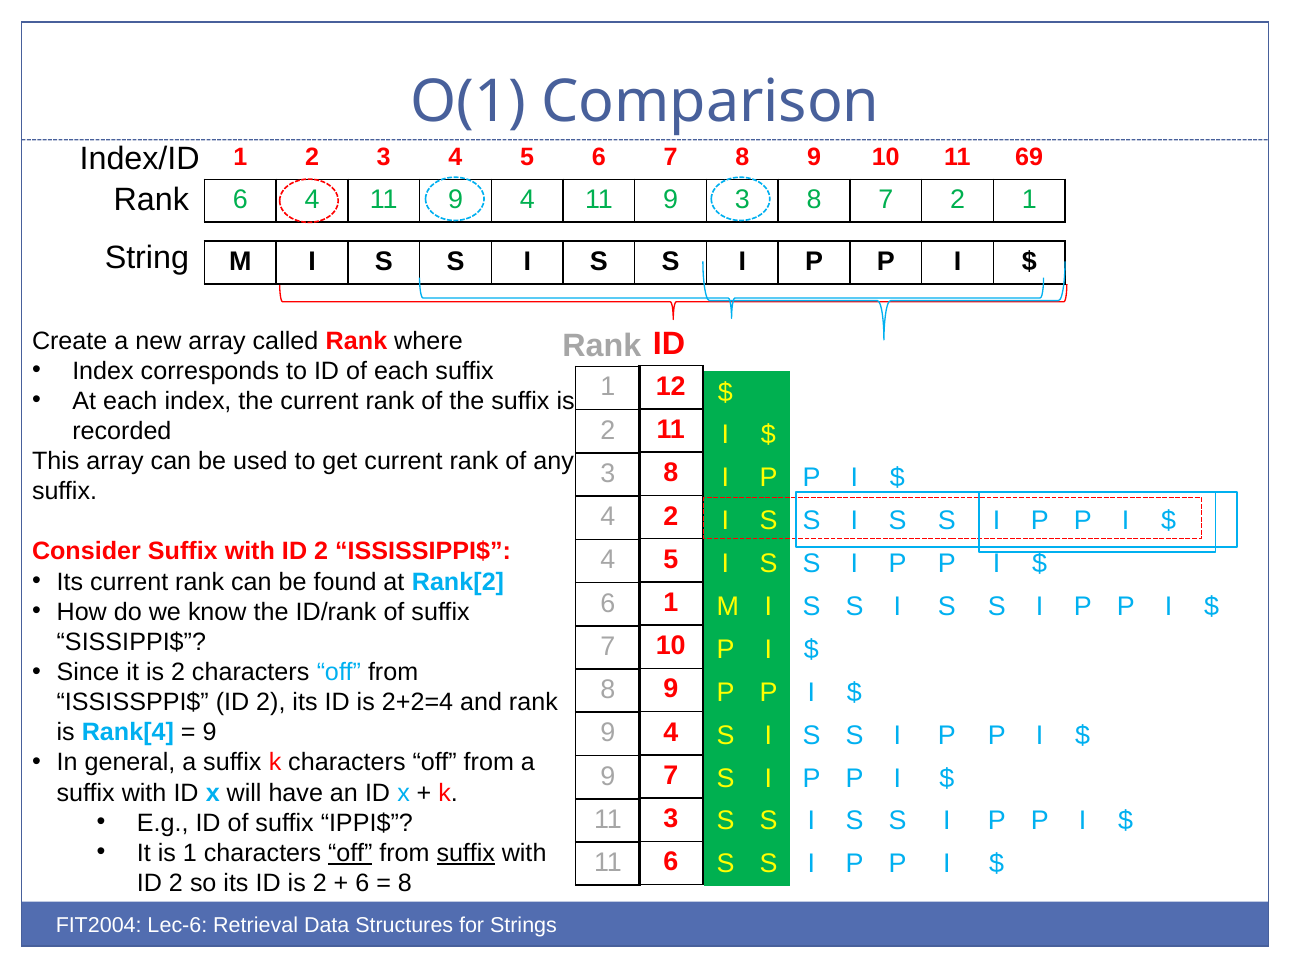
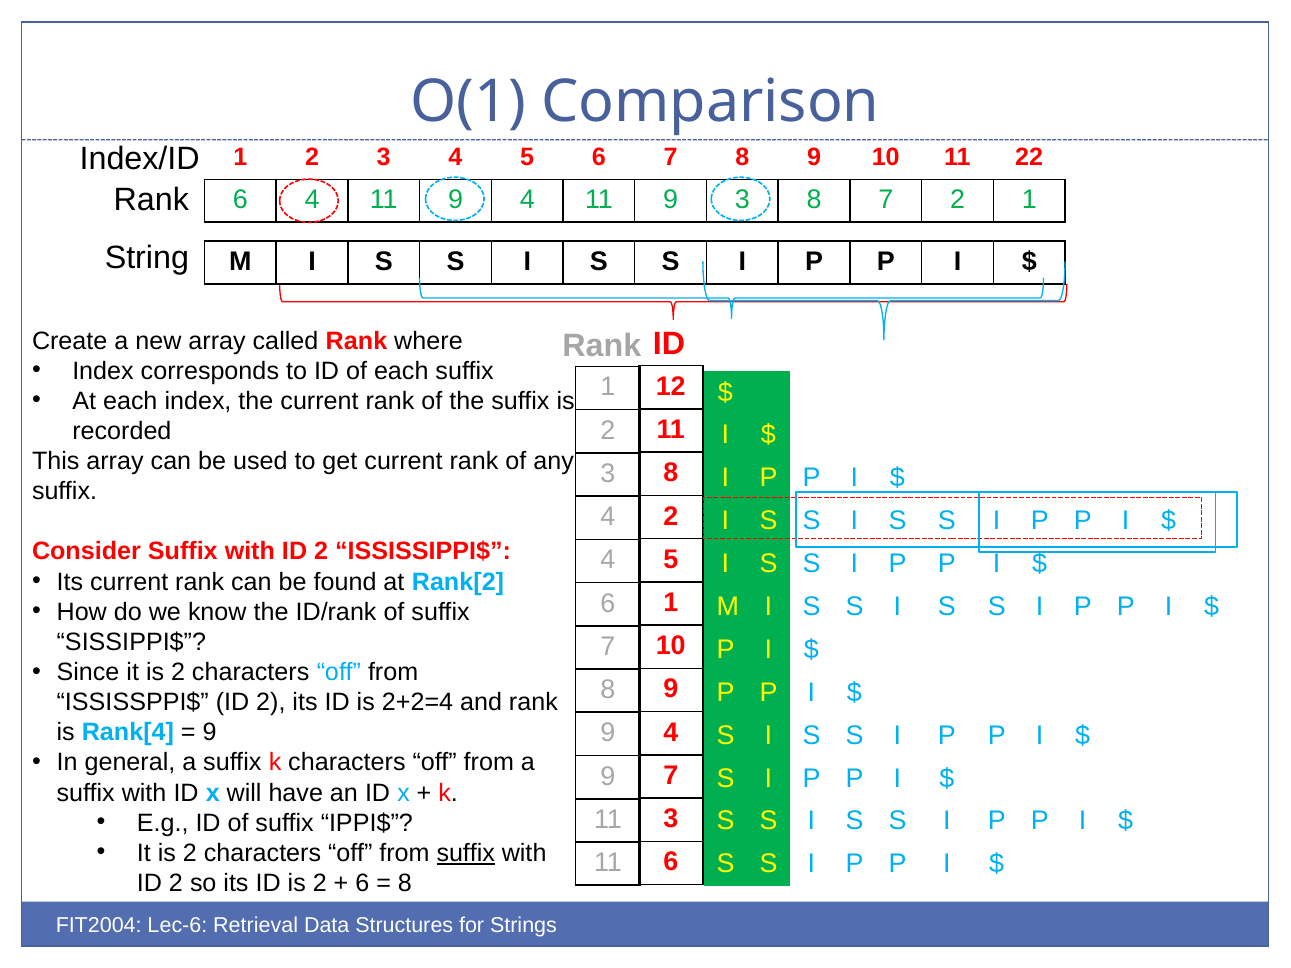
69: 69 -> 22 (1029, 157)
1: 1 -> 2 (190, 853)
off underline: present -> none (350, 853)
